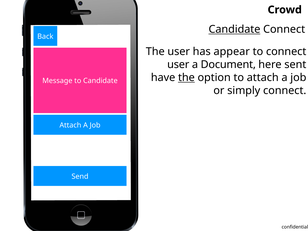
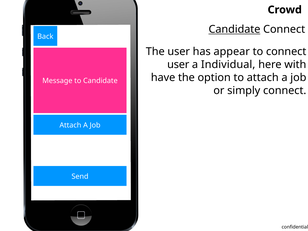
Document: Document -> Individual (228, 65)
sent: sent -> with (295, 65)
the underline: present -> none (186, 78)
